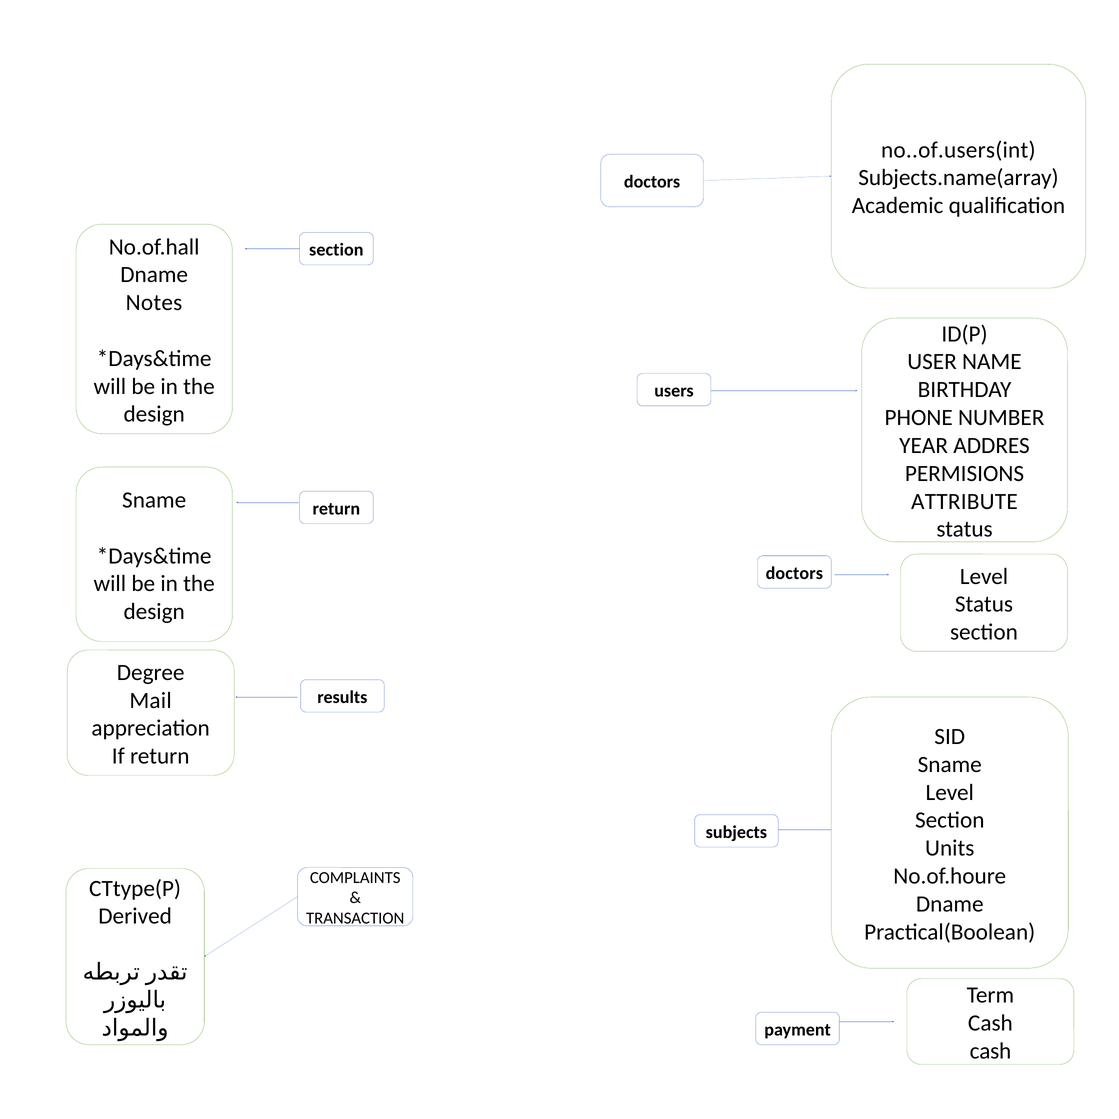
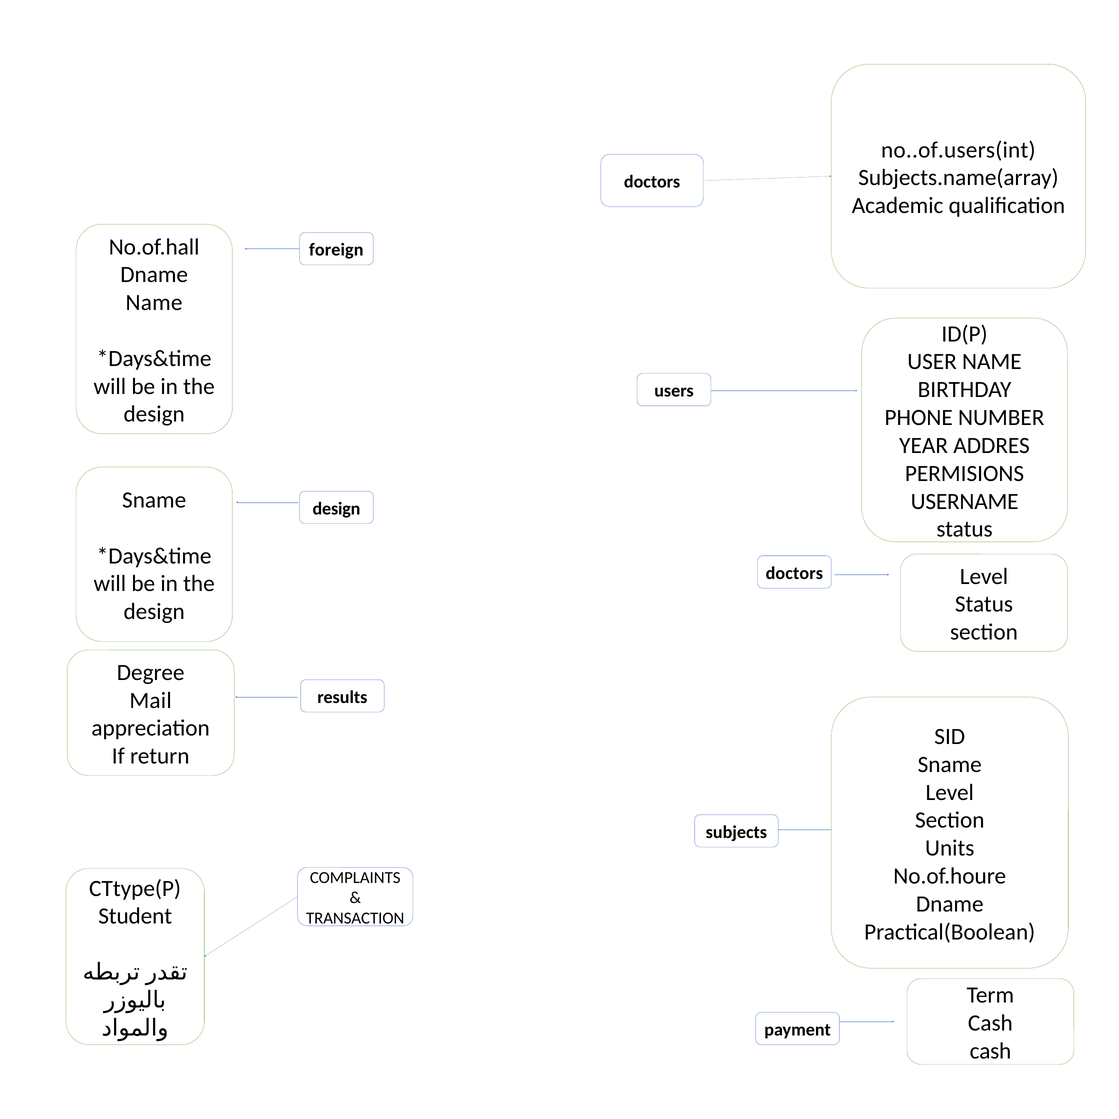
section: section -> foreign (336, 250)
Notes: Notes -> Name (154, 303)
ATTRIBUTE: ATTRIBUTE -> USERNAME (965, 501)
return: return -> design (336, 509)
Derived: Derived -> Student (135, 916)
